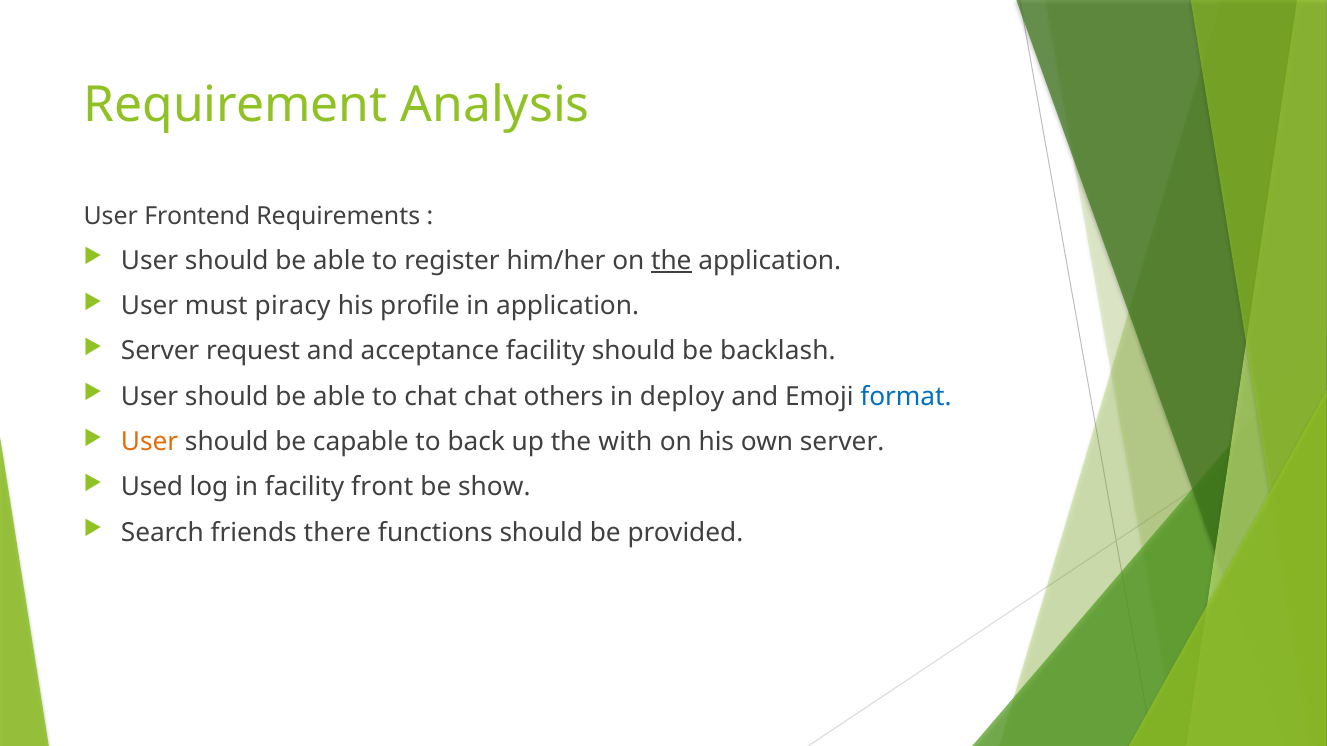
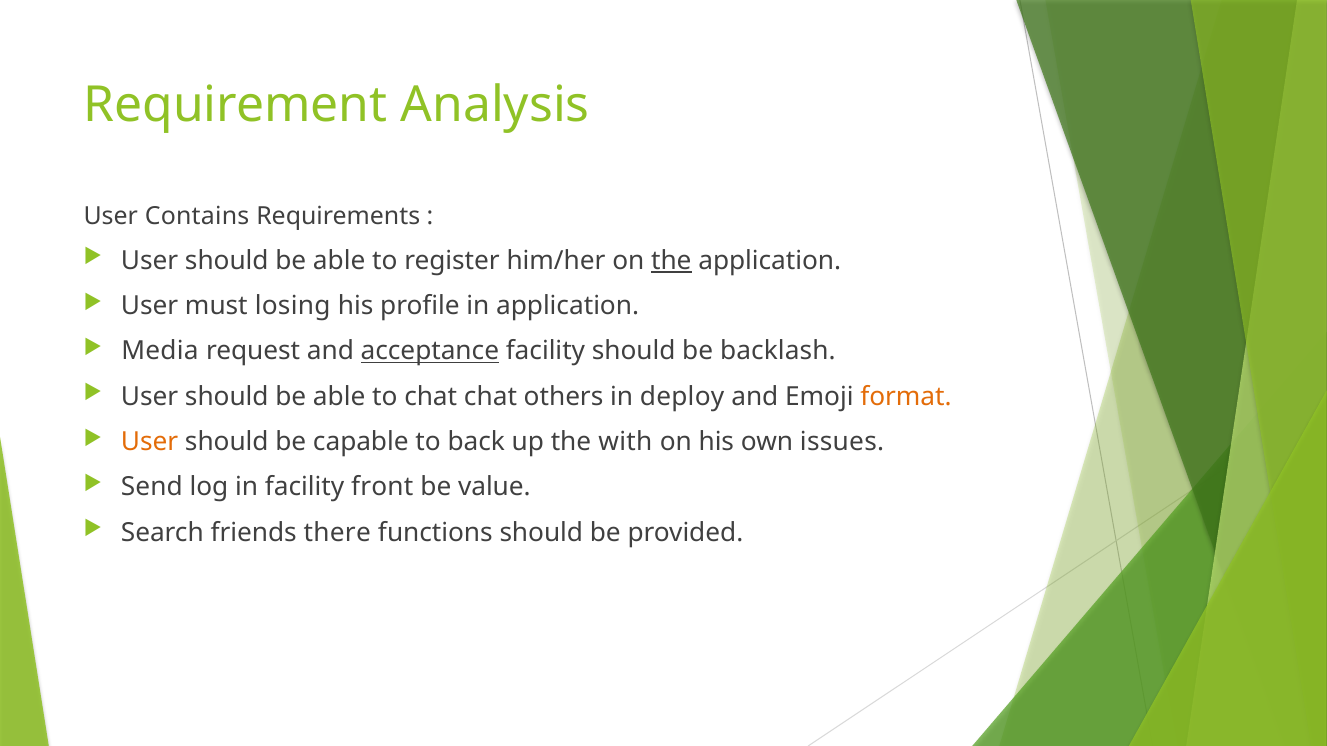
Frontend: Frontend -> Contains (197, 216)
piracy: piracy -> losing (293, 306)
Server: Server -> Media (160, 352)
acceptance underline: none -> present (430, 352)
format colour: blue -> orange (906, 397)
own server: server -> issues (842, 442)
Used: Used -> Send (152, 487)
show: show -> value (494, 487)
